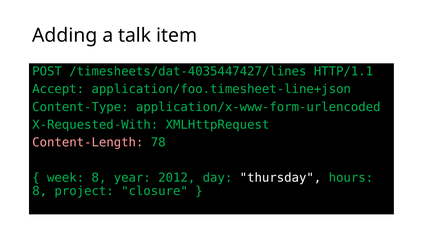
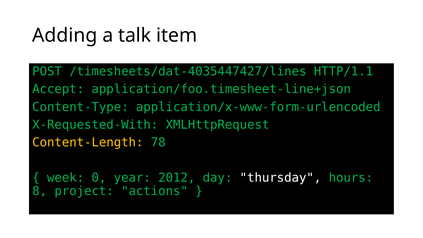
Content-Length colour: pink -> yellow (88, 142)
week 8: 8 -> 0 (99, 178)
closure: closure -> actions (155, 191)
